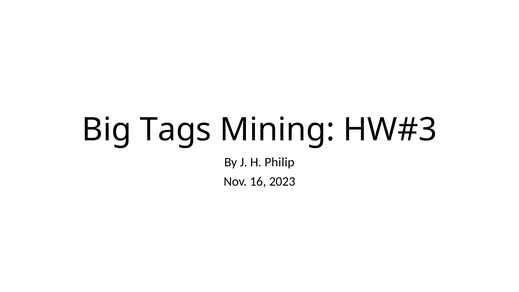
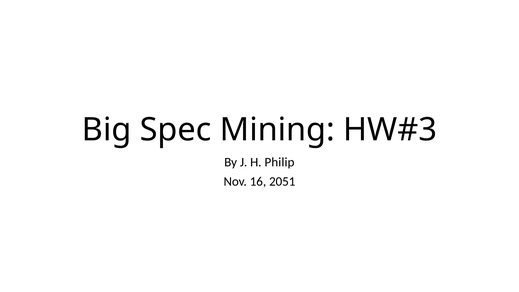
Tags: Tags -> Spec (176, 130)
2023: 2023 -> 2051 (282, 182)
